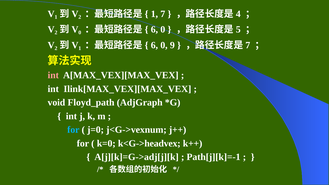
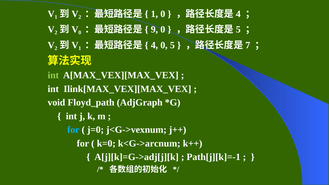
1 7: 7 -> 0 (163, 14)
6: 6 -> 9 (154, 30)
6: 6 -> 4 (154, 45)
0 9: 9 -> 5 (172, 45)
int colour: pink -> light green (53, 75)
k<G->headvex: k<G->headvex -> k<G->arcnum (149, 143)
